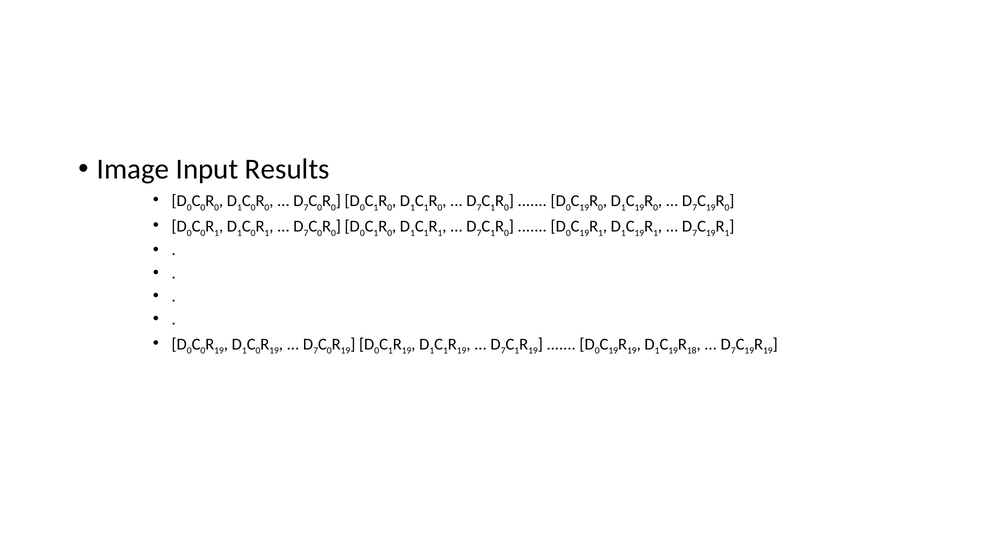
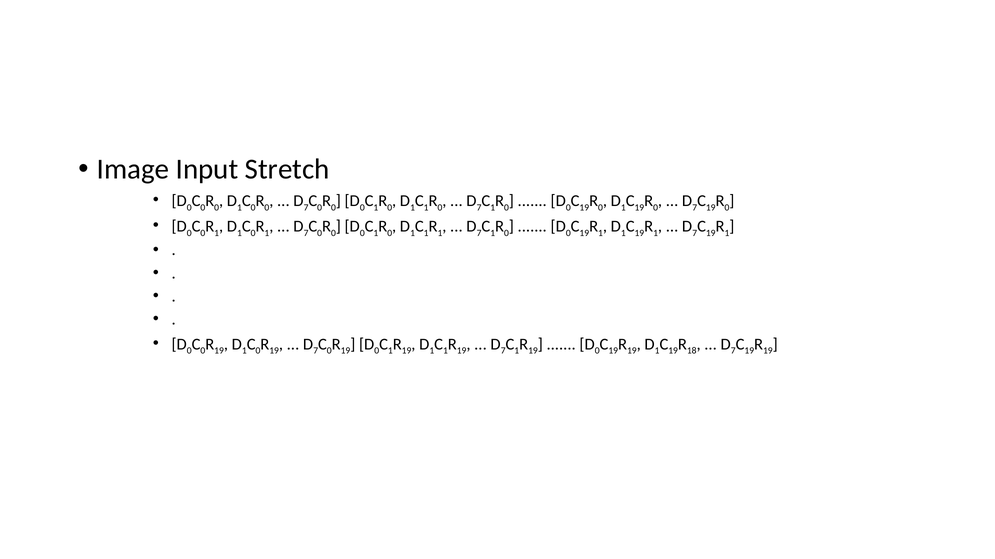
Results: Results -> Stretch (287, 169)
